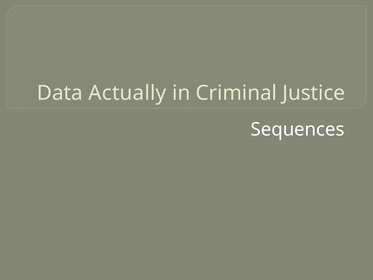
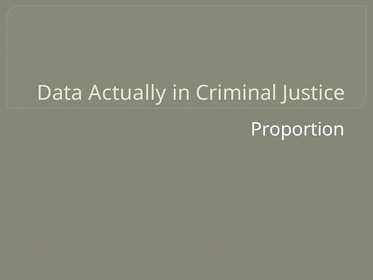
Sequences: Sequences -> Proportion (298, 129)
